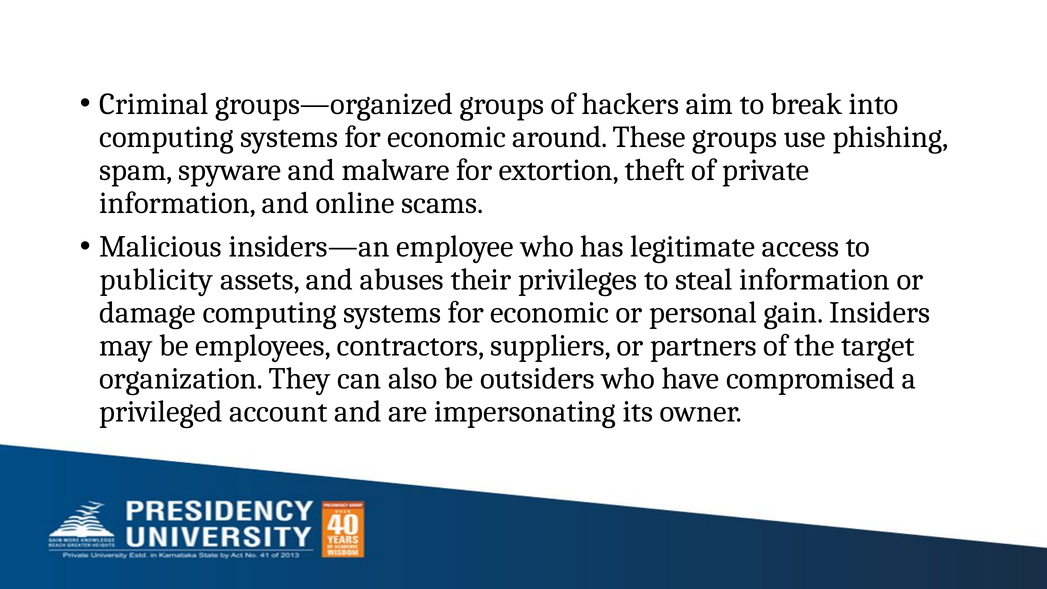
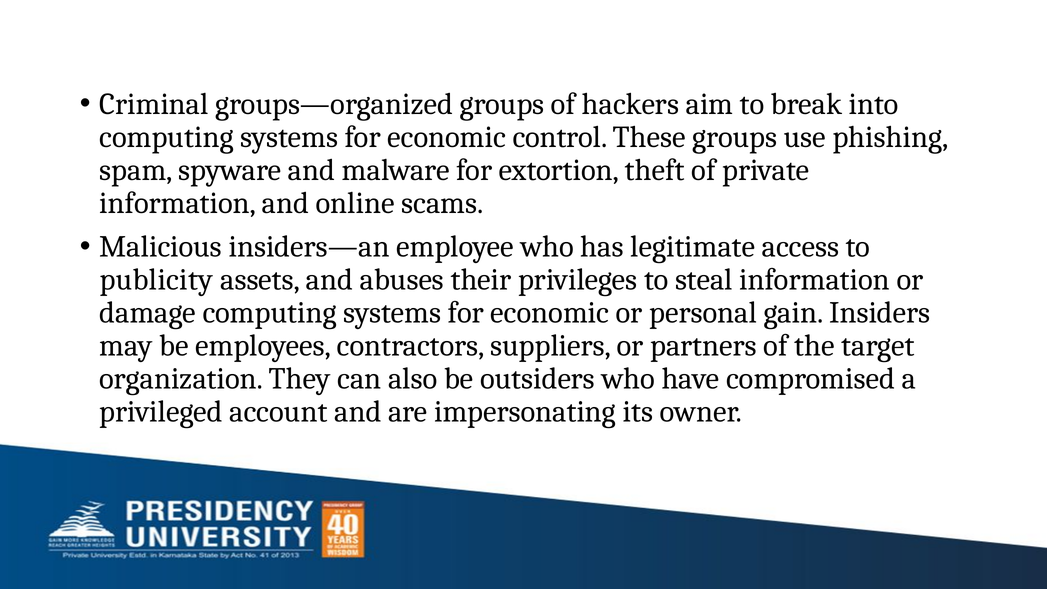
around: around -> control (560, 137)
